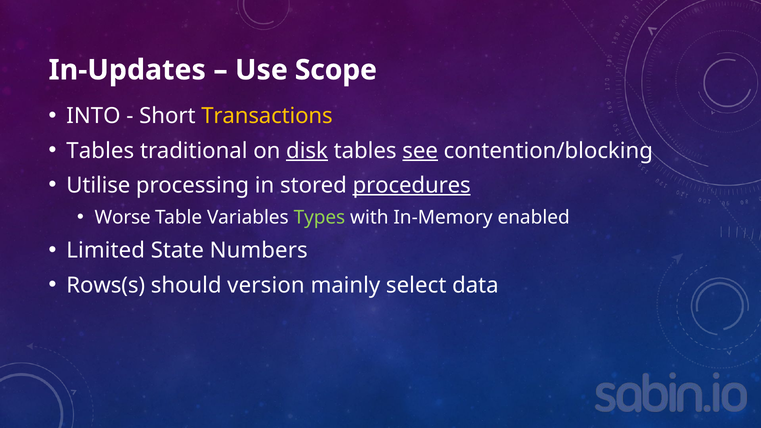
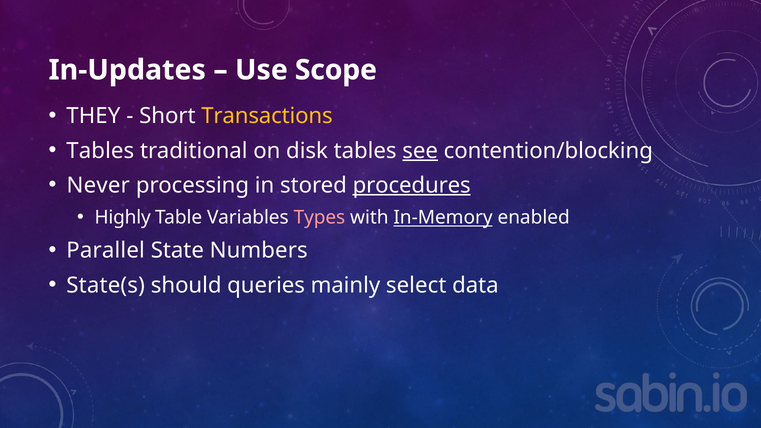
INTO: INTO -> THEY (93, 116)
disk underline: present -> none (307, 151)
Utilise: Utilise -> Never (98, 185)
Worse: Worse -> Highly (123, 218)
Types colour: light green -> pink (319, 218)
In-Memory underline: none -> present (443, 218)
Limited: Limited -> Parallel (106, 251)
Rows(s: Rows(s -> State(s (106, 285)
version: version -> queries (266, 285)
